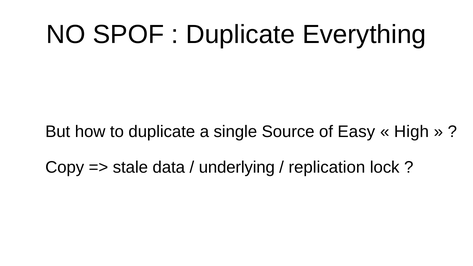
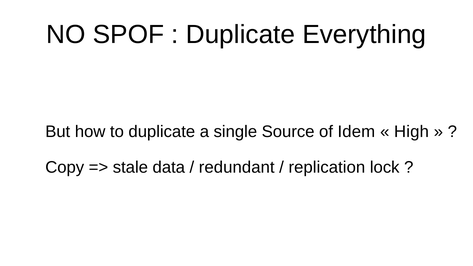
Easy: Easy -> Idem (356, 132)
underlying: underlying -> redundant (237, 167)
